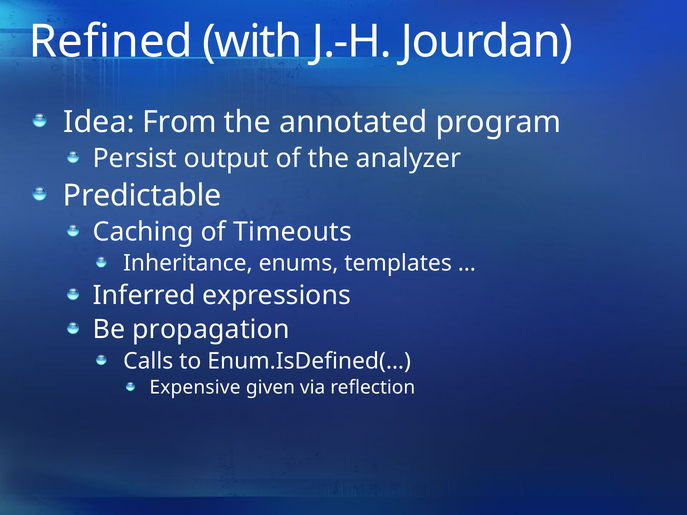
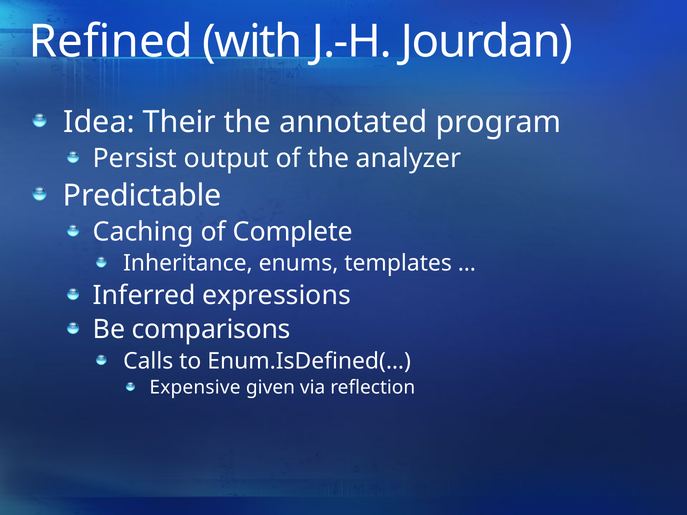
From: From -> Their (179, 122)
Timeouts: Timeouts -> Complete (293, 232)
propagation: propagation -> comparisons (211, 330)
